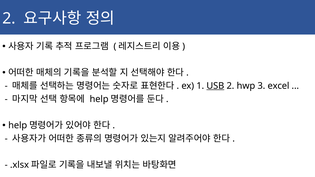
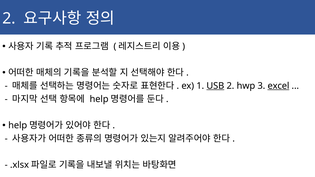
excel underline: none -> present (278, 86)
